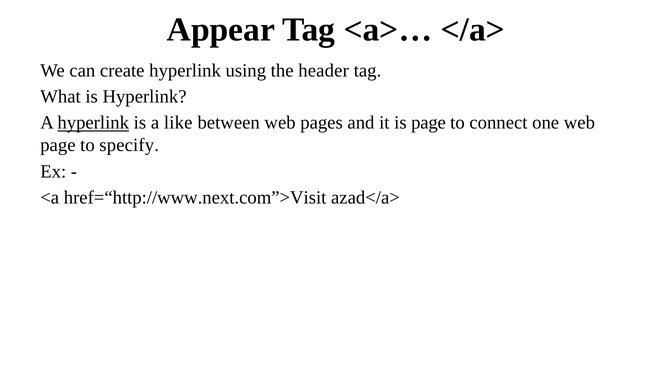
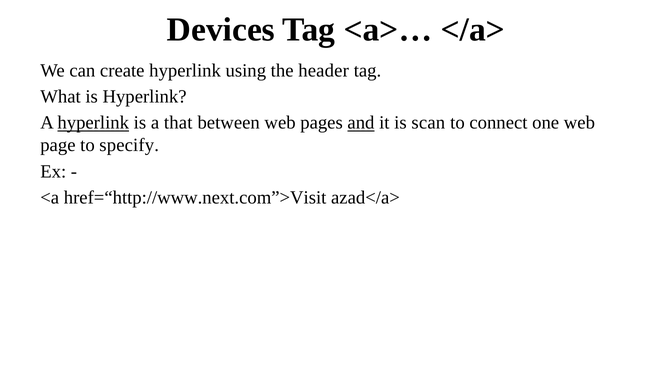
Appear: Appear -> Devices (221, 29)
like: like -> that (178, 123)
and underline: none -> present (361, 123)
is page: page -> scan (428, 123)
